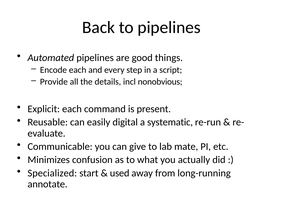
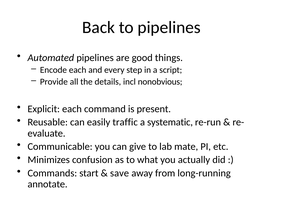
digital: digital -> traffic (125, 122)
Specialized: Specialized -> Commands (52, 173)
used: used -> save (120, 173)
